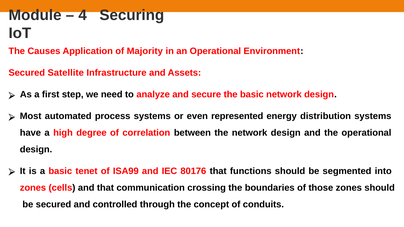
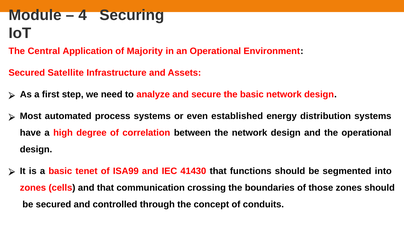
Causes: Causes -> Central (44, 51)
represented: represented -> established (237, 116)
80176: 80176 -> 41430 (193, 171)
